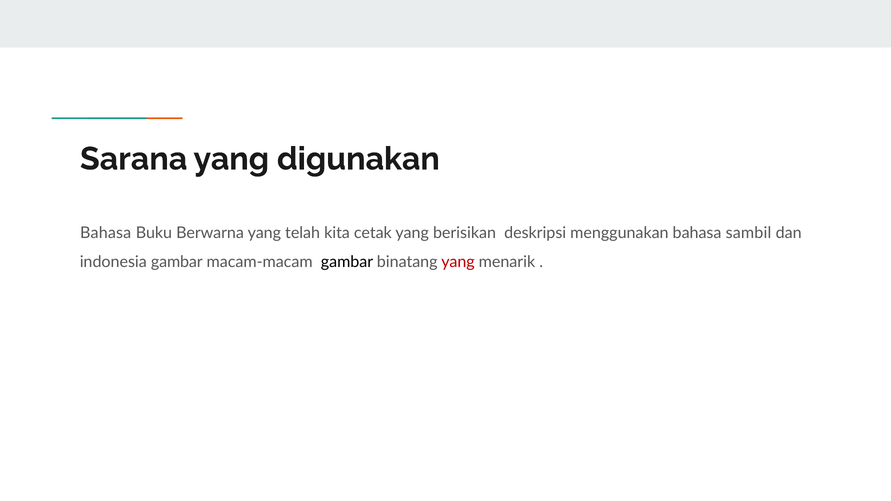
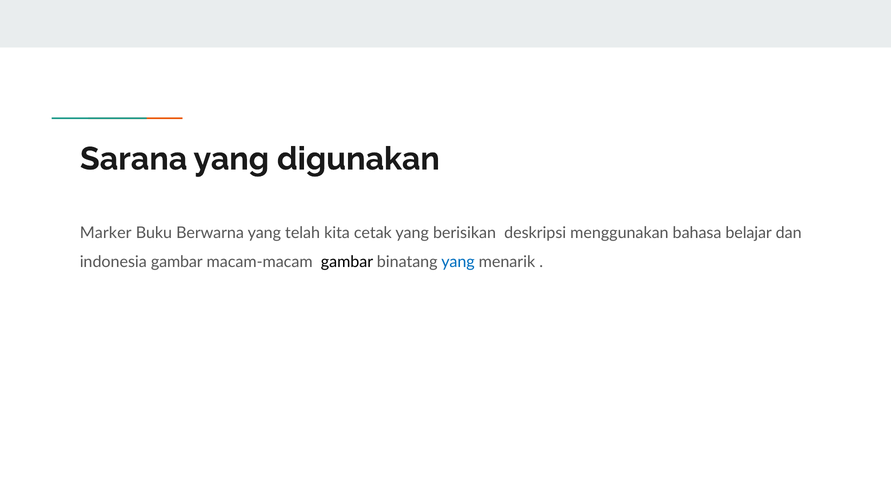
Bahasa: Bahasa -> Marker (106, 233)
sambil: sambil -> belajar (749, 233)
yang colour: red -> blue (458, 262)
